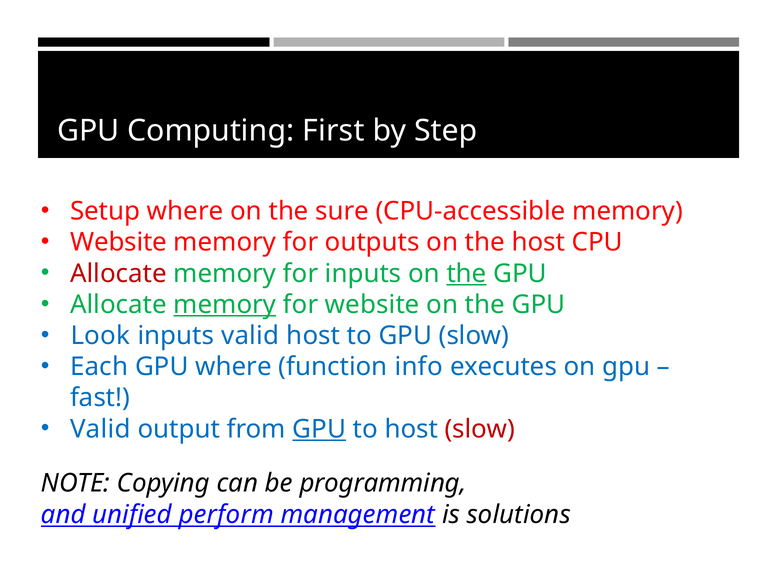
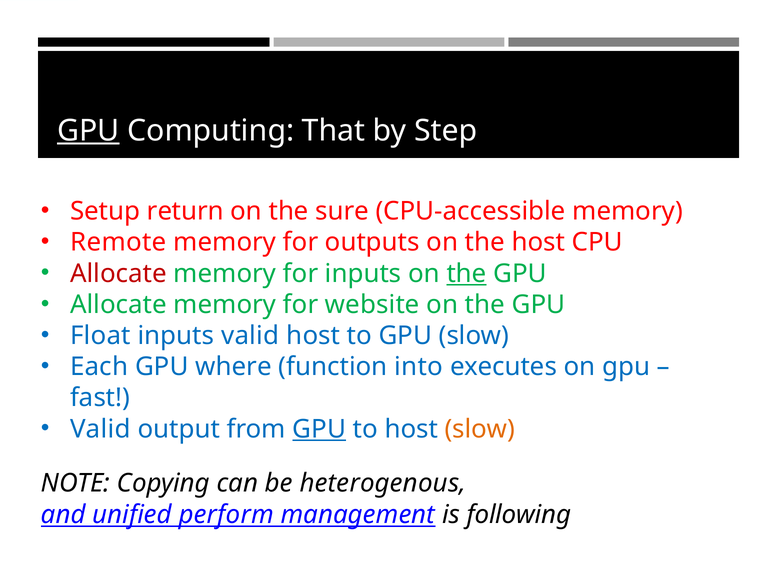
GPU underline: none -> present (88, 131)
First: First -> That (334, 131)
Setup where: where -> return (185, 211)
Website: Website -> Remote (118, 243)
memory underline: present -> none (225, 305)
Look: Look -> Float (100, 336)
info: info -> into (419, 367)
slow colour: red -> orange (480, 429)
programming: programming -> heterogenous (383, 484)
solutions: solutions -> following (519, 515)
